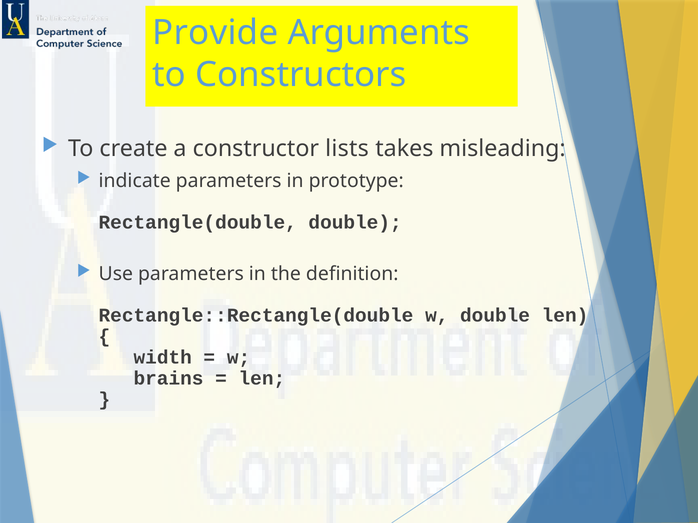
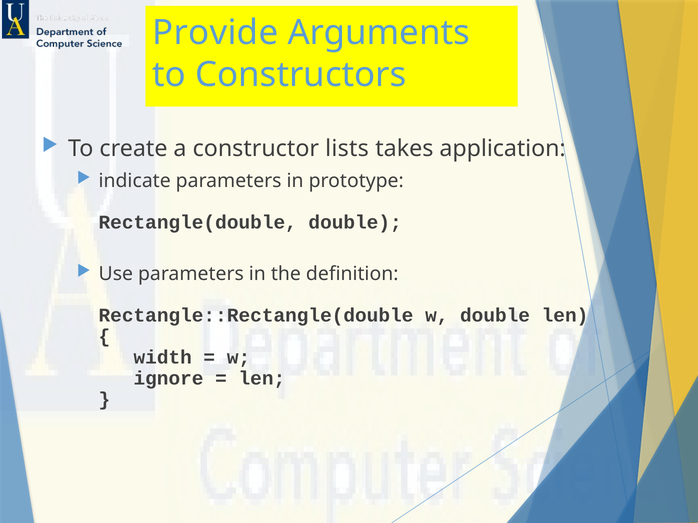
misleading: misleading -> application (503, 148)
brains: brains -> ignore (168, 379)
